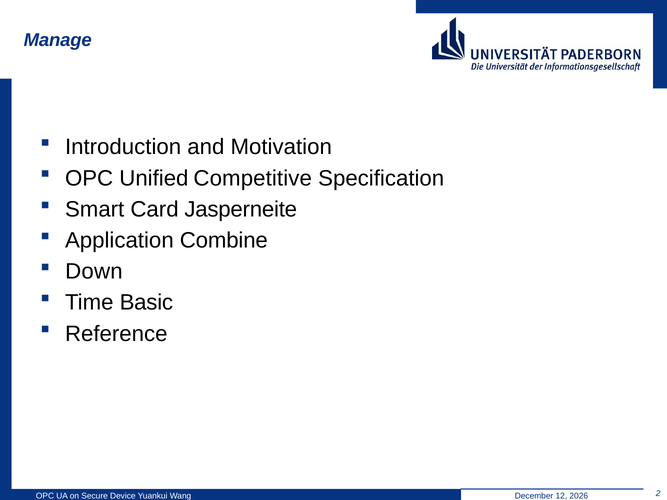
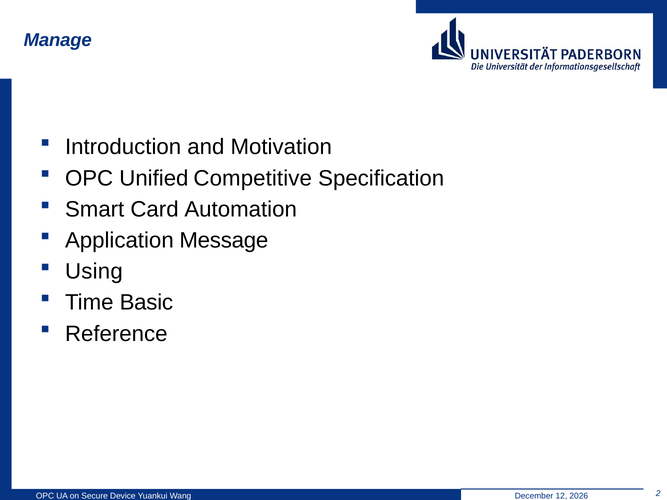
Jasperneite: Jasperneite -> Automation (241, 209)
Combine: Combine -> Message (224, 241)
Down: Down -> Using (94, 272)
